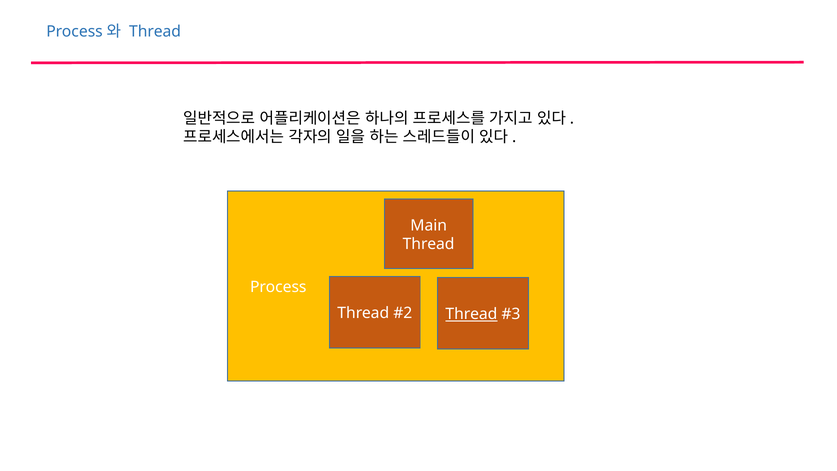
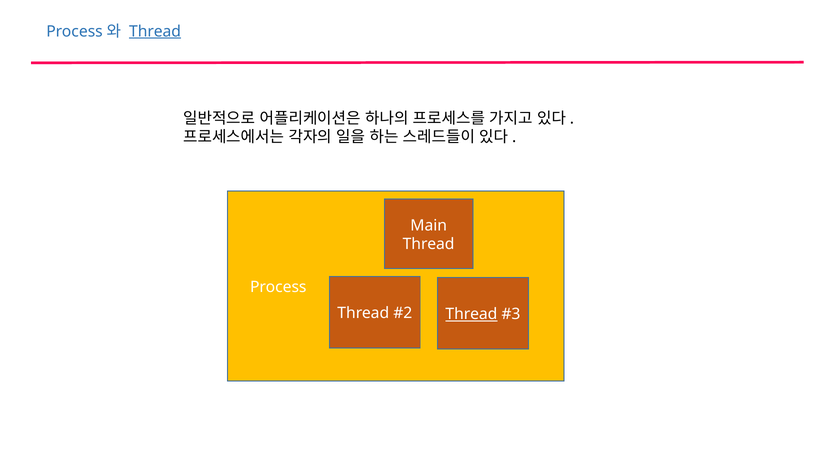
Thread underline: none -> present (155, 31)
